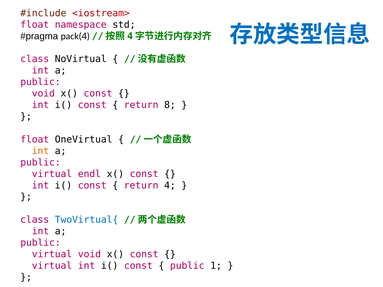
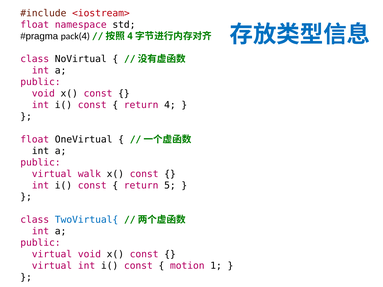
8: 8 -> 4 (170, 105)
int colour: orange -> black (40, 151)
endl: endl -> walk (89, 174)
4: 4 -> 5 (170, 186)
public: public -> motion (187, 266)
